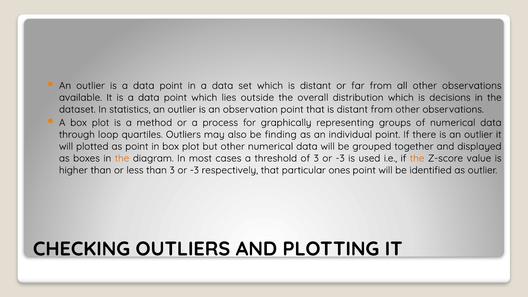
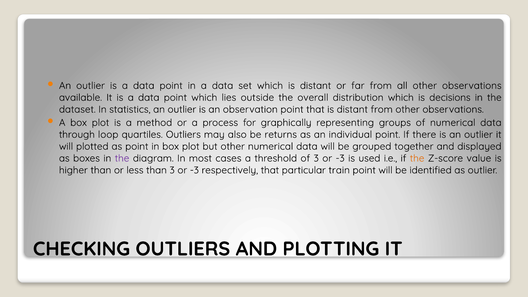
finding: finding -> returns (281, 135)
the colour: orange -> purple (122, 158)
ones: ones -> train (339, 170)
